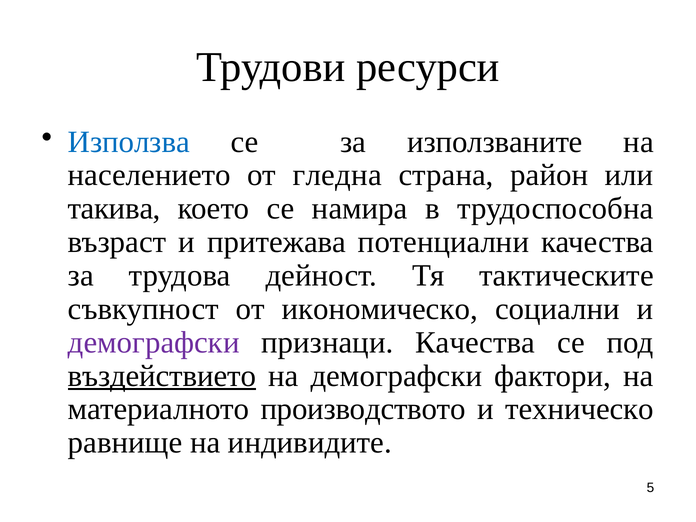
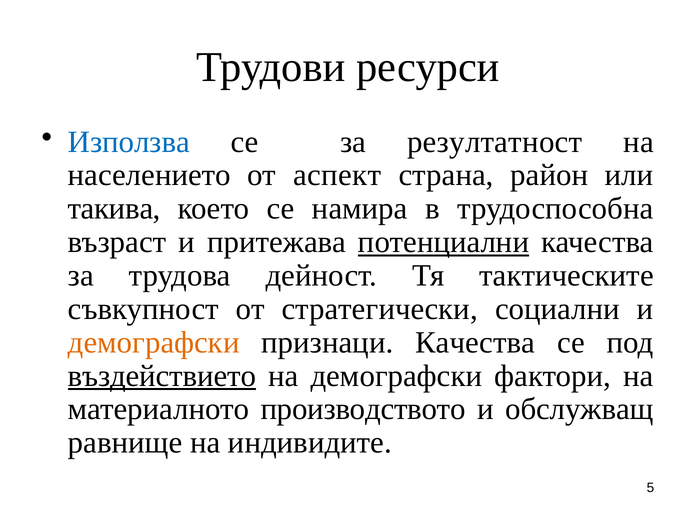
използваните: използваните -> резултатност (495, 142)
гледна: гледна -> аспект (337, 175)
потенциални underline: none -> present (444, 242)
икономическо: икономическо -> стратегически (380, 309)
демографски colour: purple -> orange (154, 342)
техническо: техническо -> обслужващ (579, 409)
